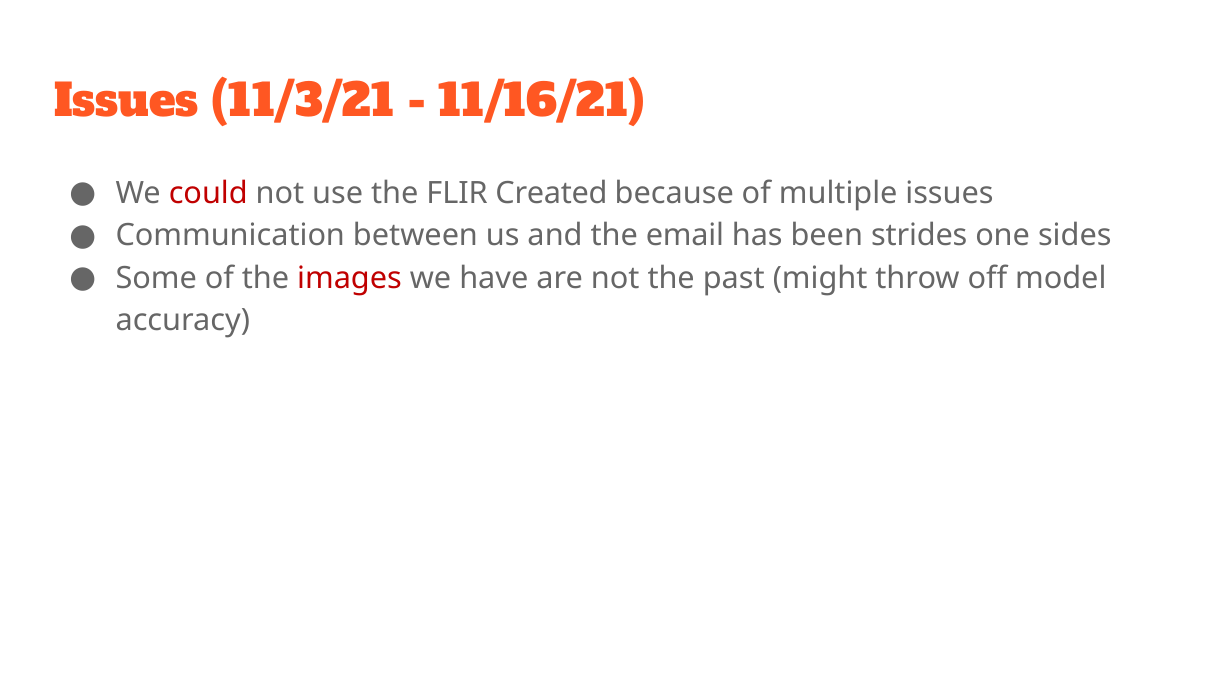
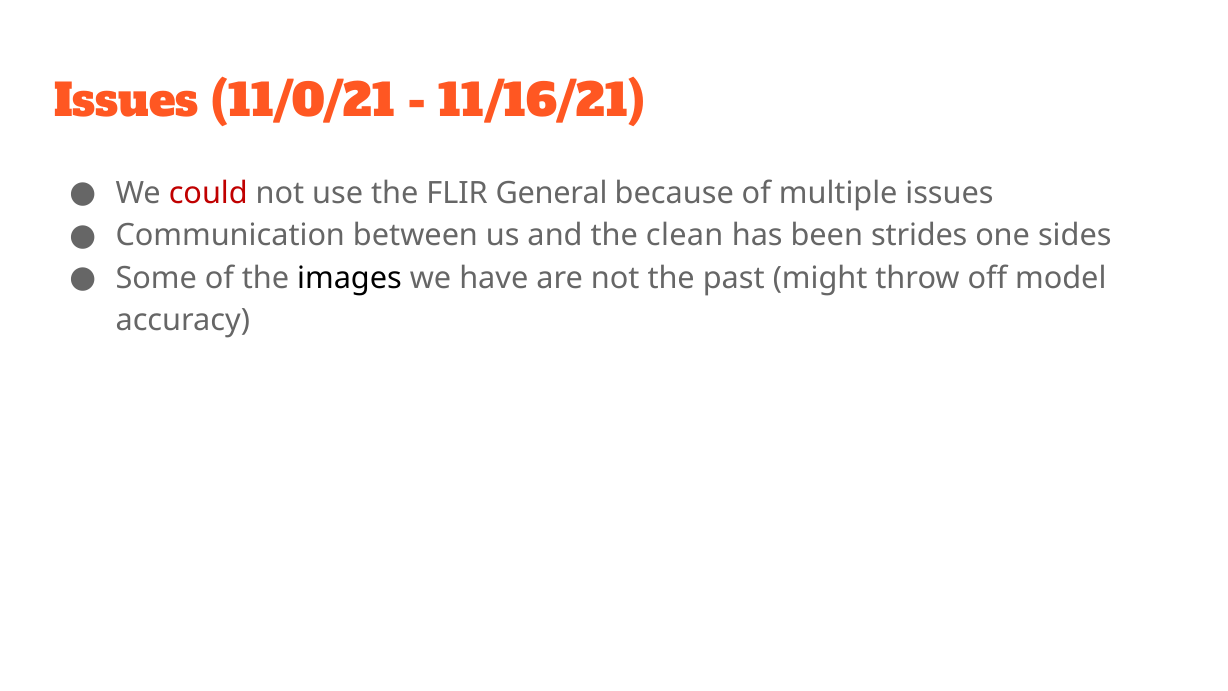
11/3/21: 11/3/21 -> 11/0/21 (303, 102)
Created: Created -> General (552, 193)
email: email -> clean (685, 235)
images colour: red -> black (350, 278)
